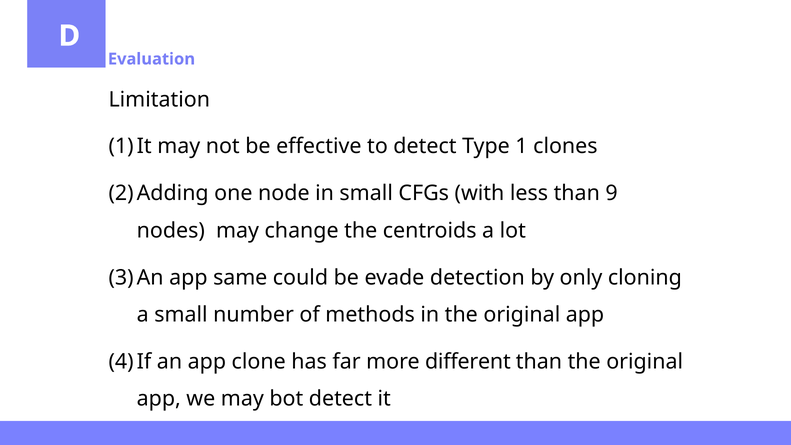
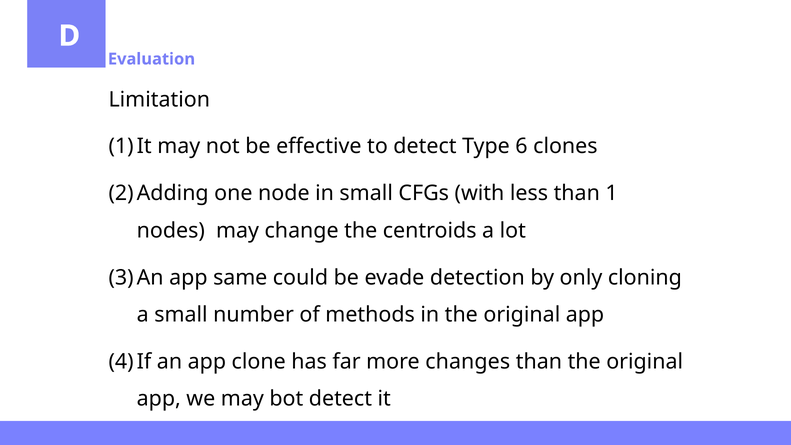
1: 1 -> 6 (521, 146)
9: 9 -> 1 (612, 193)
different: different -> changes (468, 361)
